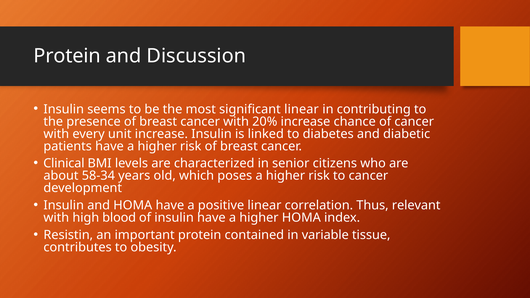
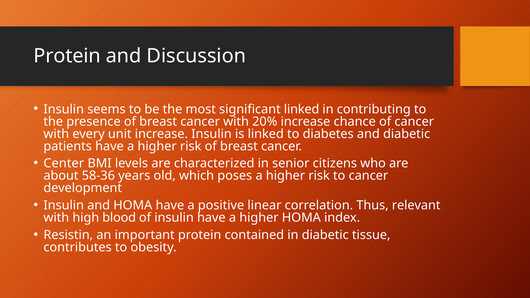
significant linear: linear -> linked (302, 109)
Clinical: Clinical -> Center (64, 164)
58-34: 58-34 -> 58-36 (98, 176)
in variable: variable -> diabetic (325, 235)
